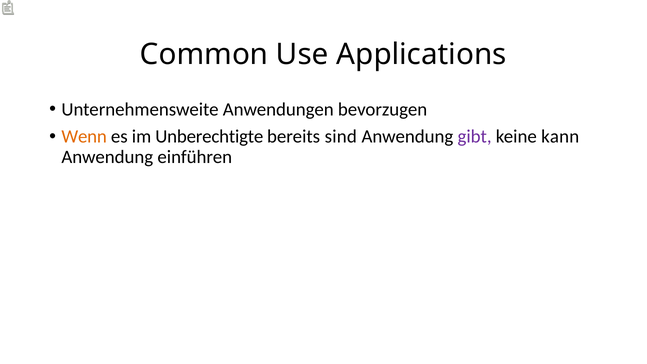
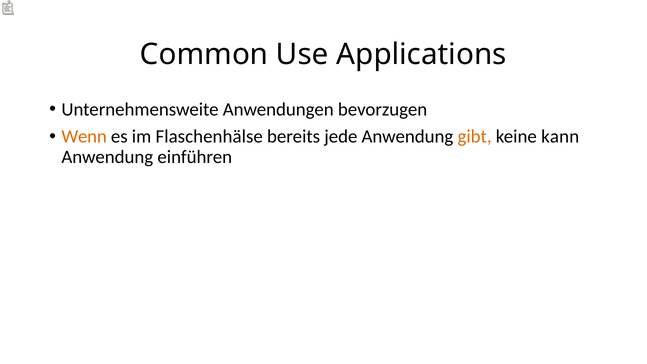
Unberechtigte: Unberechtigte -> Flaschenhälse (209, 137)
sind: sind -> jede (341, 137)
gibt colour: purple -> orange (475, 137)
